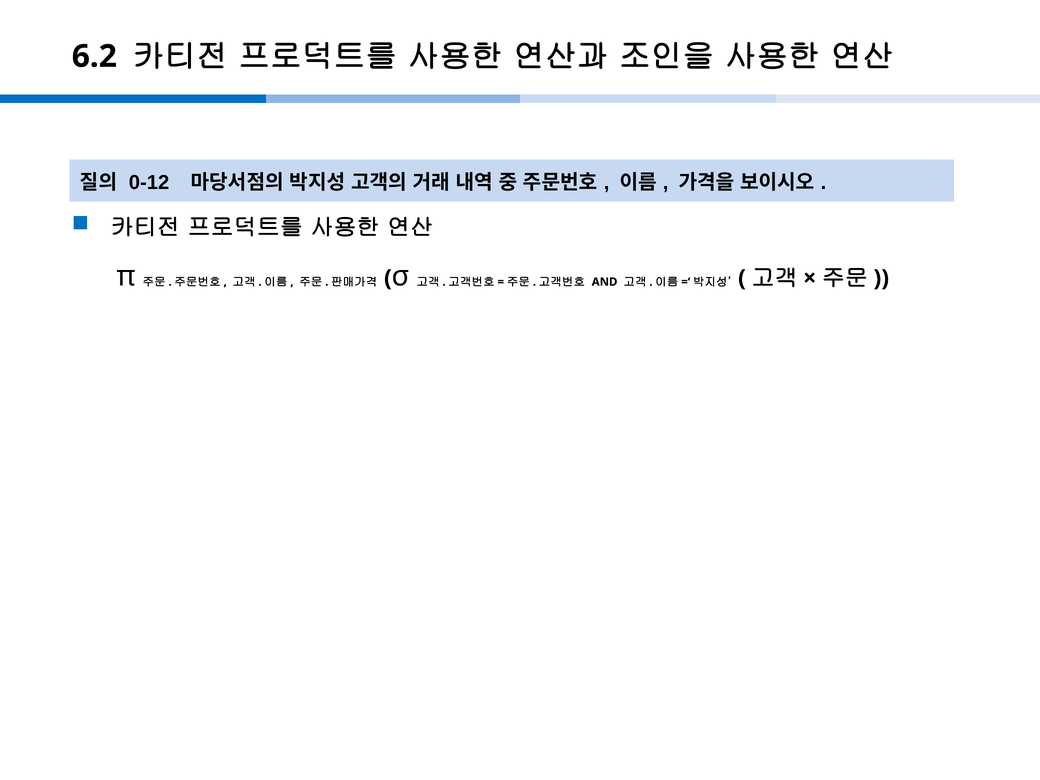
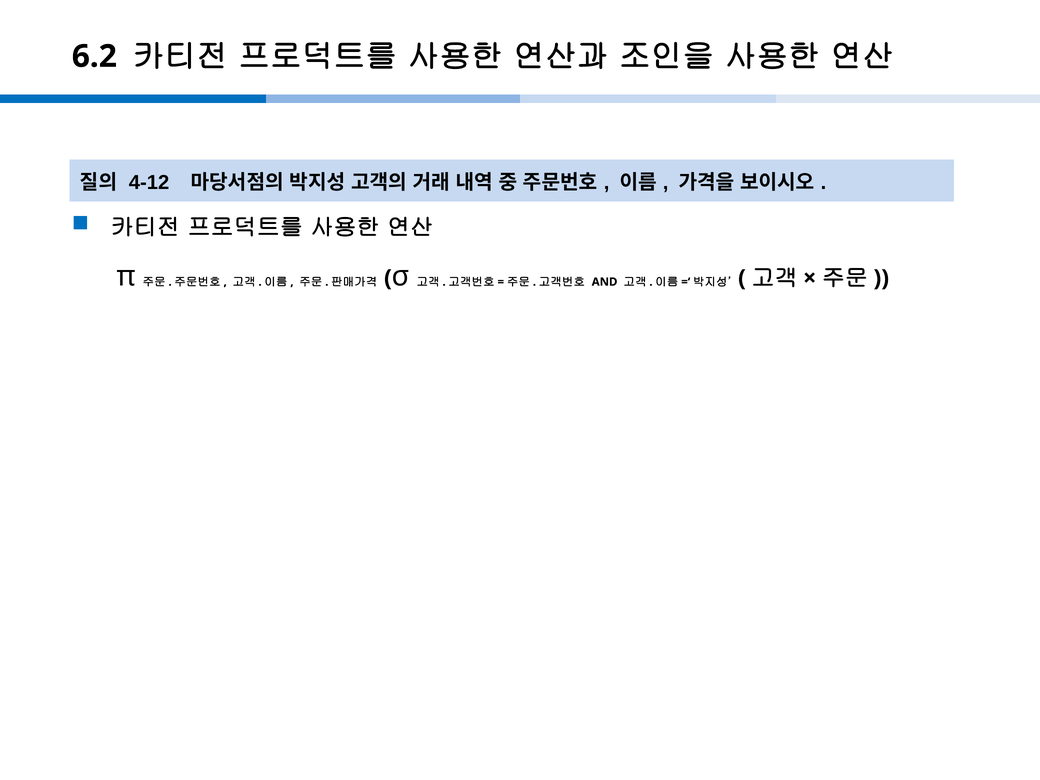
0-12: 0-12 -> 4-12 (149, 183)
